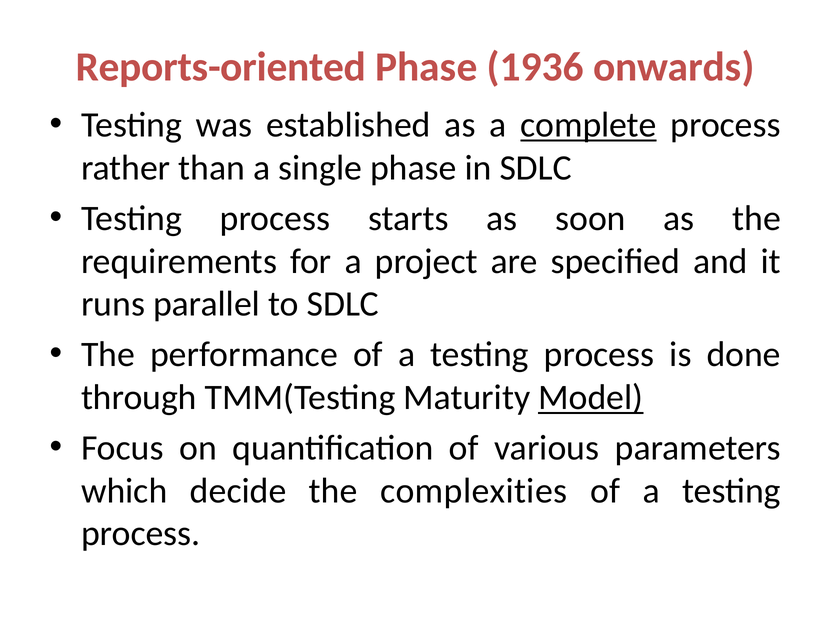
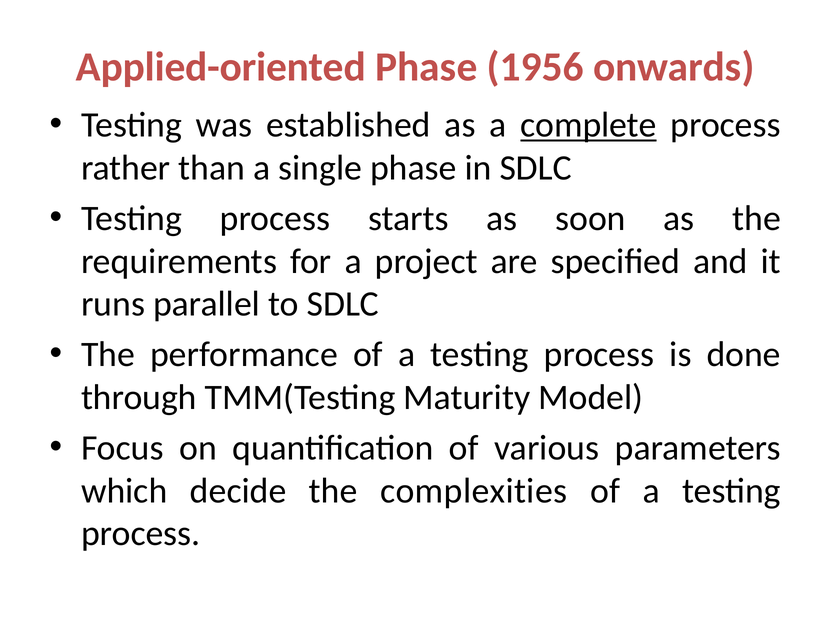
Reports-oriented: Reports-oriented -> Applied-oriented (221, 67)
1936: 1936 -> 1956 (535, 67)
Model underline: present -> none (591, 398)
